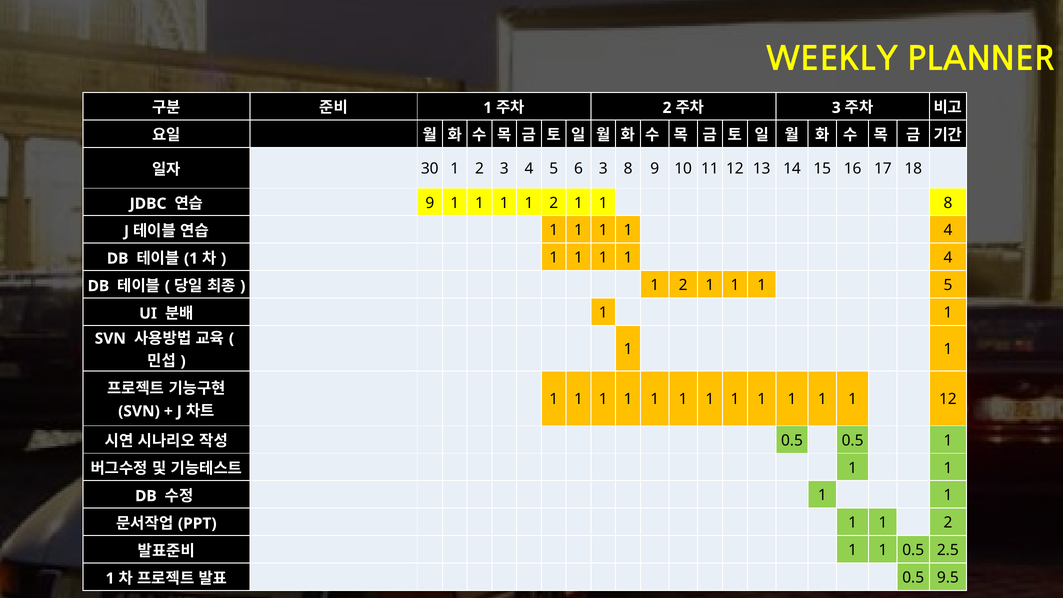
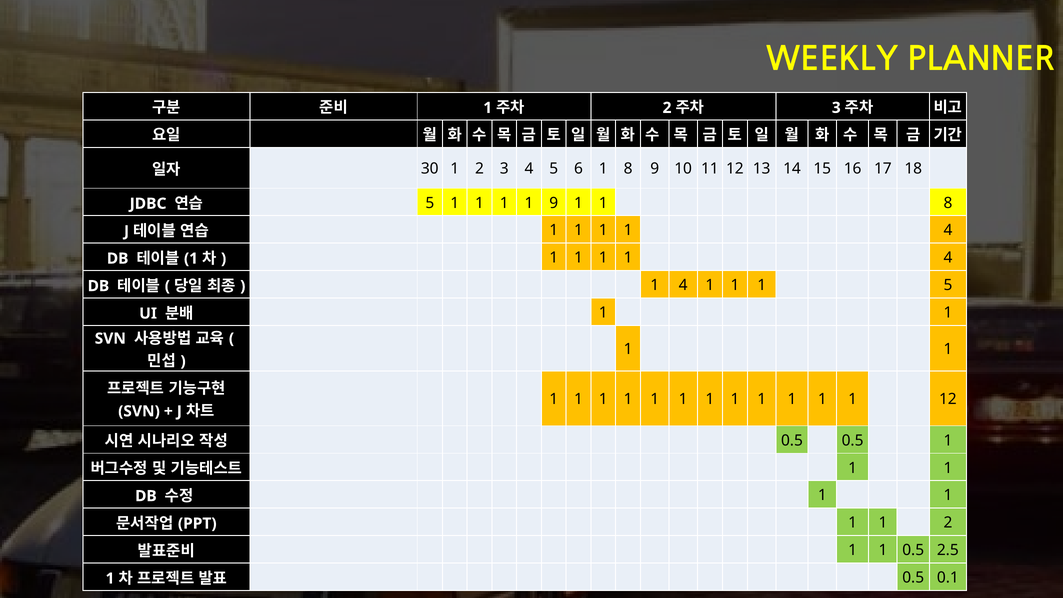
6 3: 3 -> 1 (603, 169)
9: 9 -> 5 (430, 203)
1 1 1 2: 2 -> 9 (554, 203)
2: 2 -> 4 (683, 285)
9.5: 9.5 -> 0.1 (948, 578)
